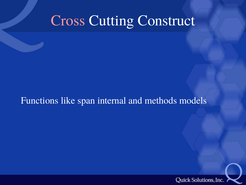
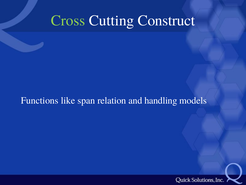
Cross colour: pink -> light green (68, 21)
internal: internal -> relation (112, 100)
methods: methods -> handling (161, 100)
